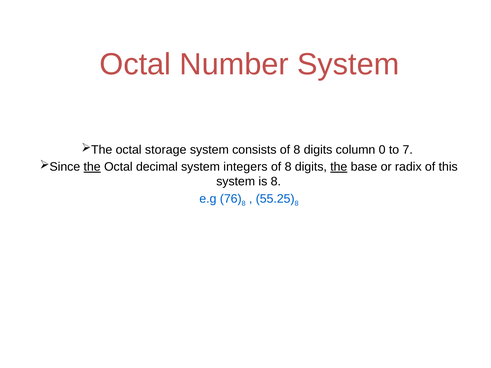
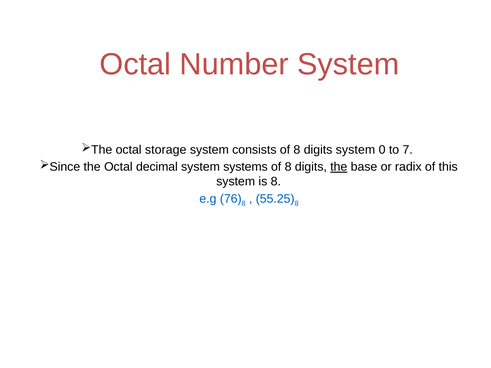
digits column: column -> system (355, 150)
the underline: present -> none (92, 167)
integers: integers -> systems (246, 167)
